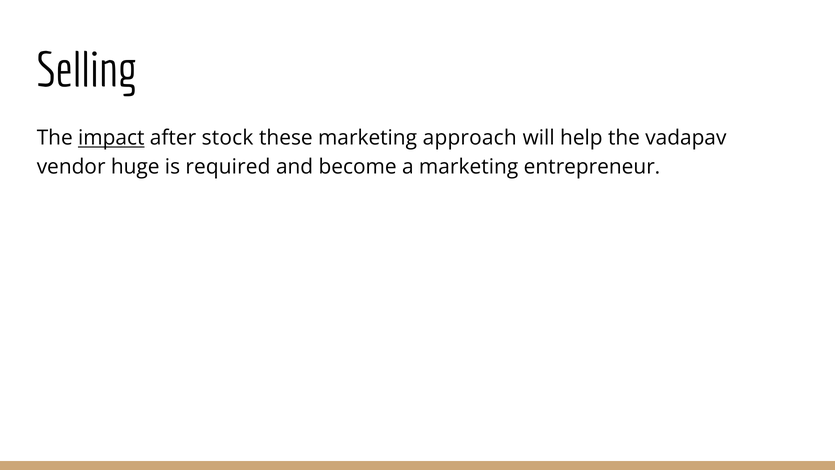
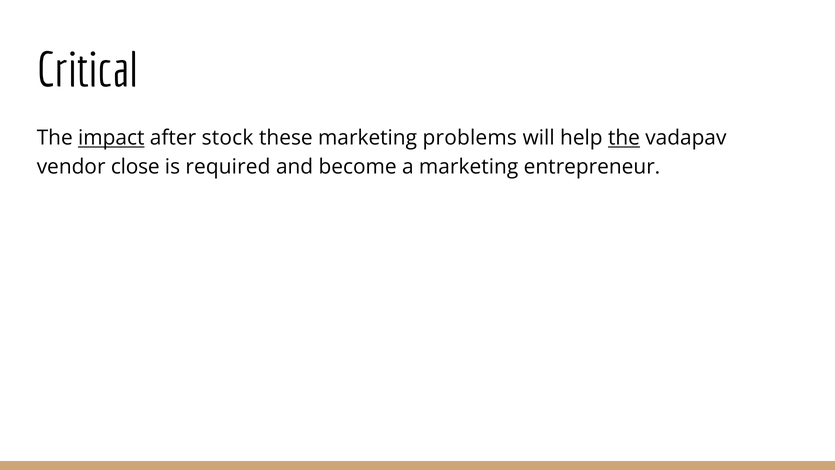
Selling: Selling -> Critical (87, 71)
approach: approach -> problems (470, 138)
the underline: none -> present (624, 138)
huge: huge -> close (135, 167)
